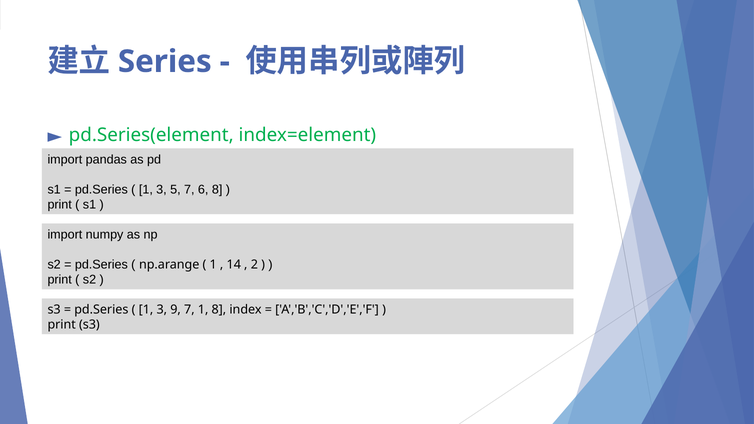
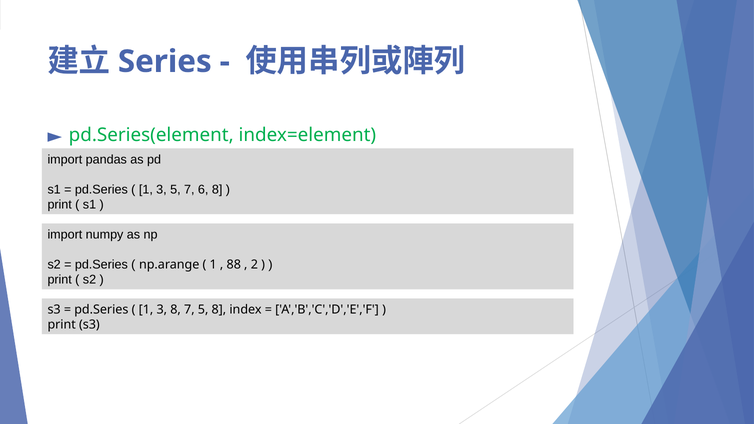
14: 14 -> 88 (234, 265)
3 9: 9 -> 8 (176, 310)
7 1: 1 -> 5 (203, 310)
